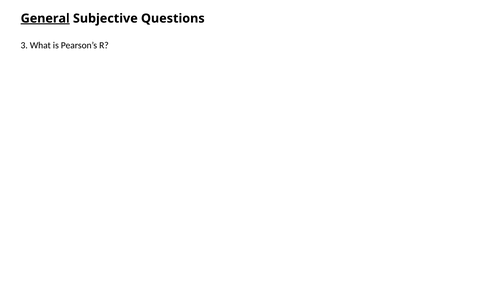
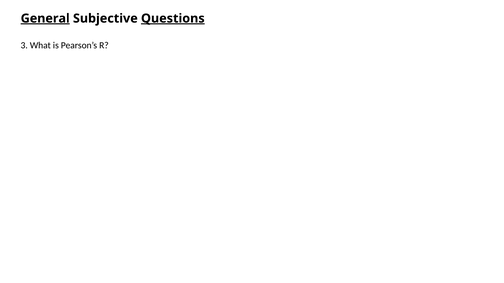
Questions underline: none -> present (173, 18)
